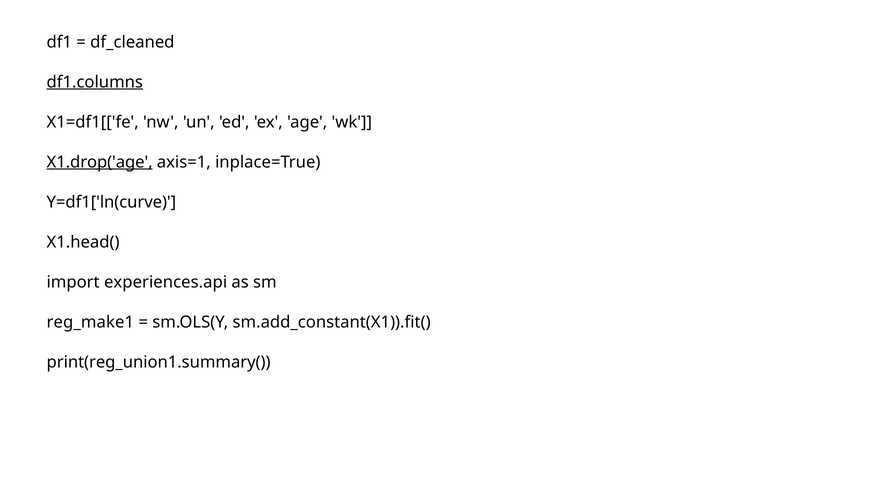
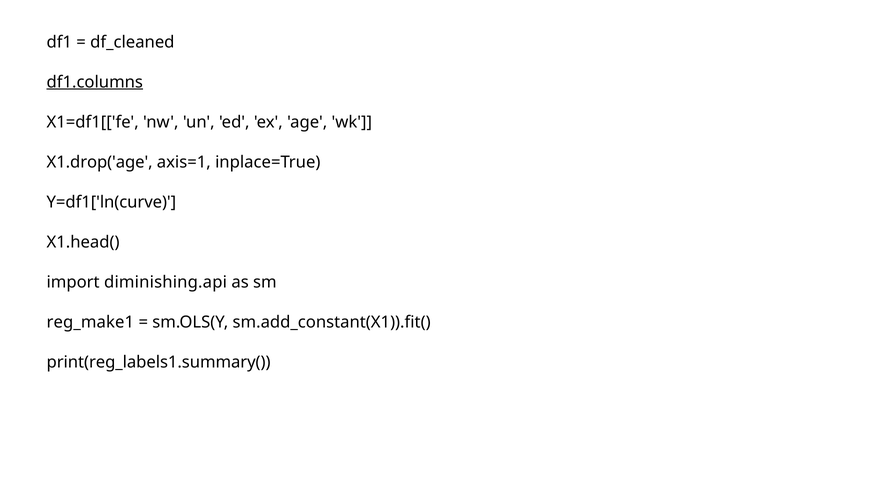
X1.drop('age underline: present -> none (100, 162)
experiences.api: experiences.api -> diminishing.api (166, 282)
print(reg_union1.summary(: print(reg_union1.summary( -> print(reg_labels1.summary( (159, 362)
